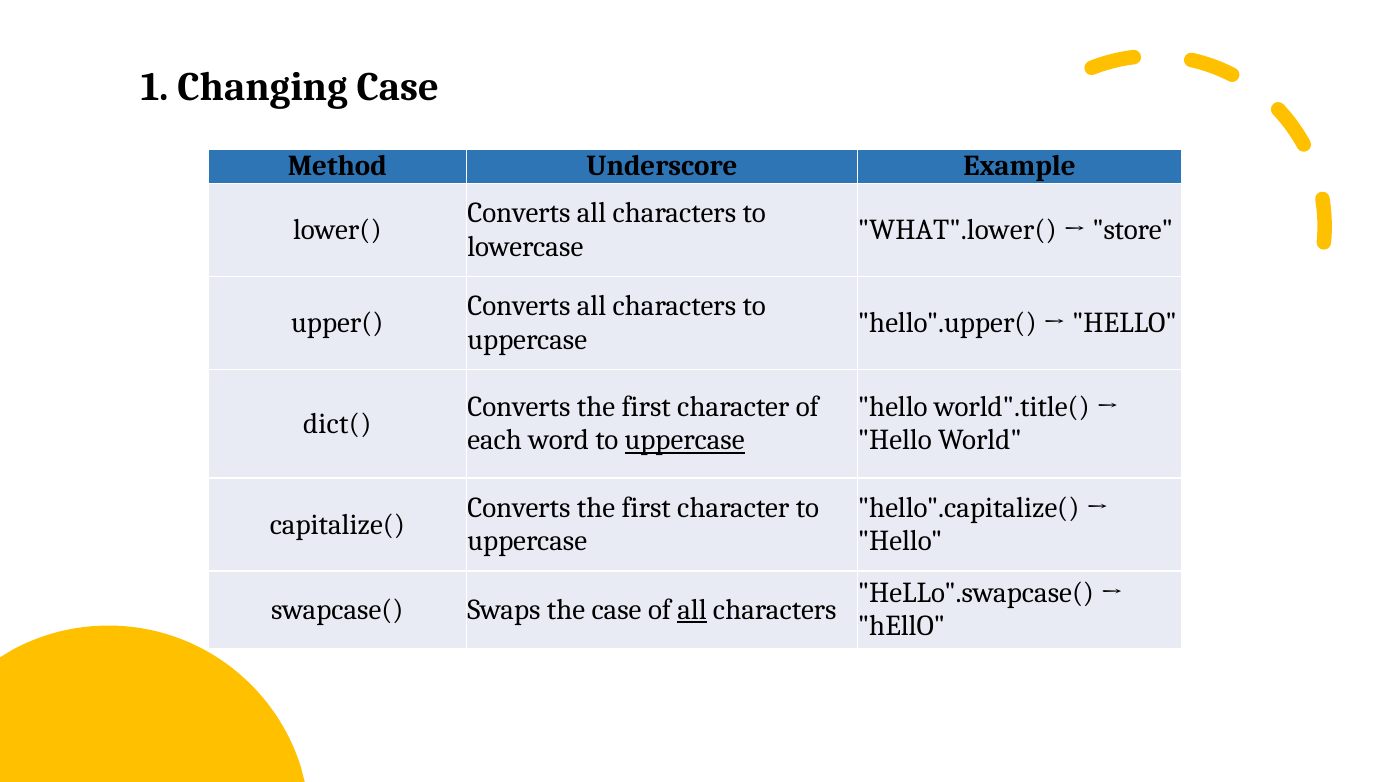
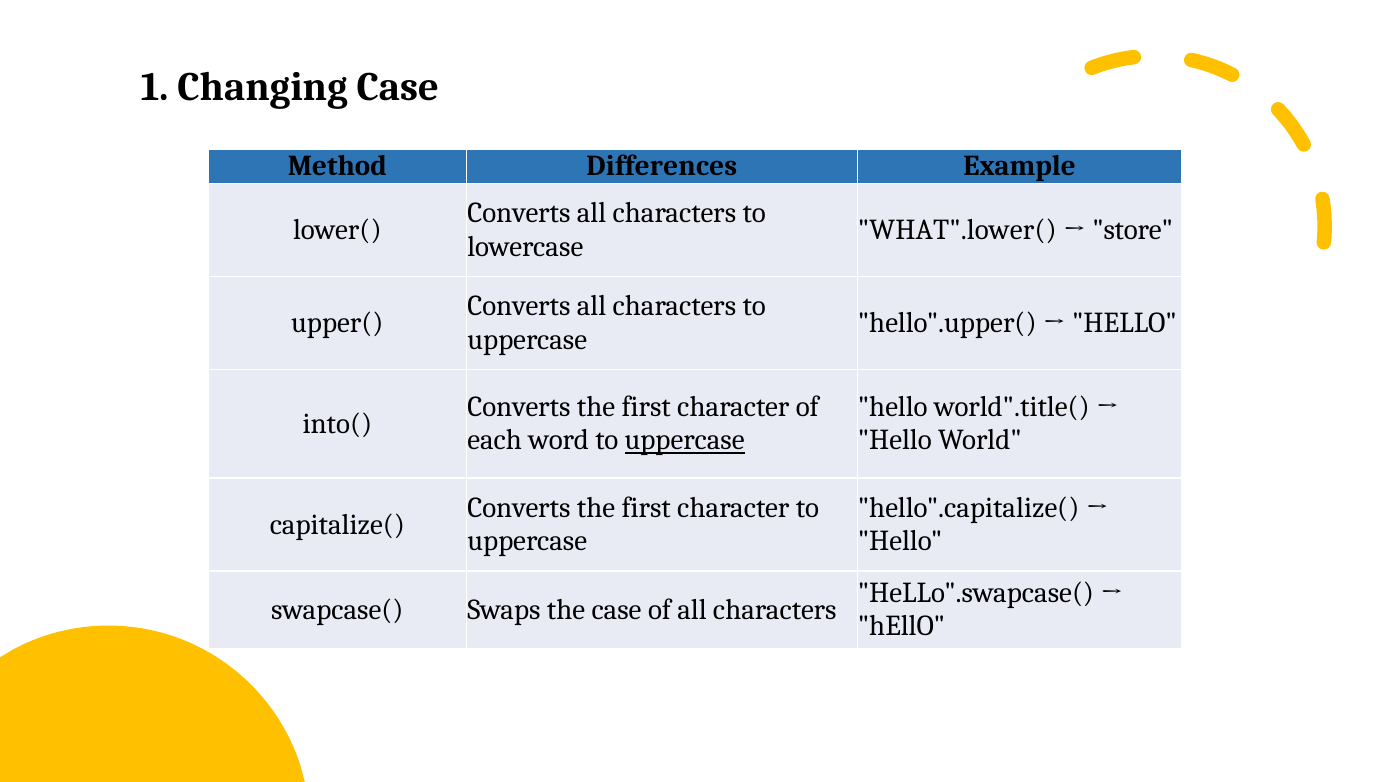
Underscore: Underscore -> Differences (662, 166)
dict(: dict( -> into( (337, 424)
all underline: present -> none (692, 610)
